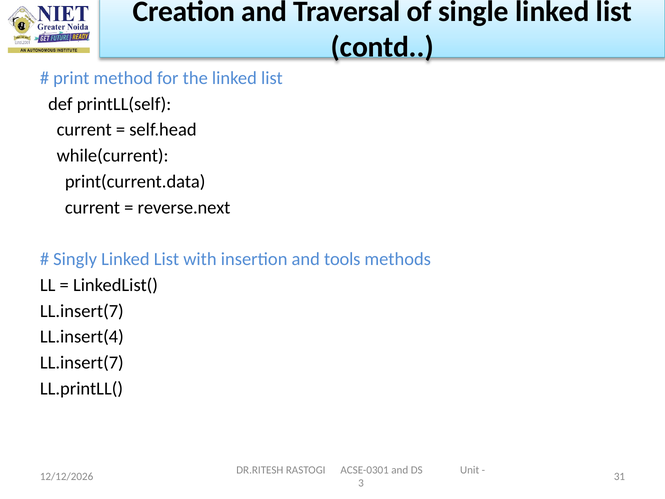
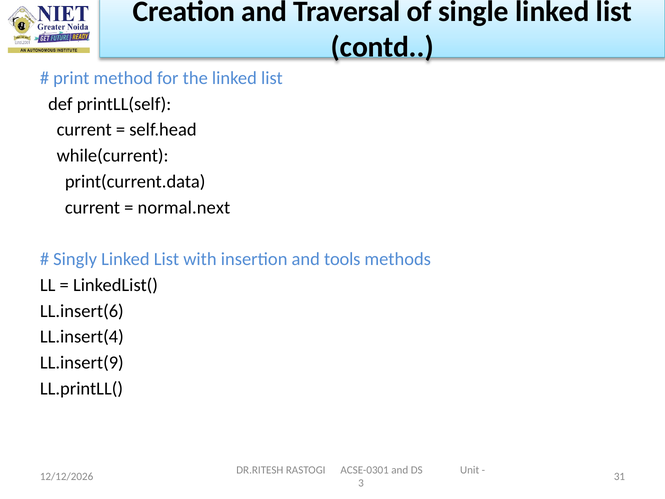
reverse.next: reverse.next -> normal.next (184, 207)
LL.insert(7: LL.insert(7 -> LL.insert(6 (82, 311)
LL.insert(7: LL.insert(7 -> LL.insert(9 (82, 363)
